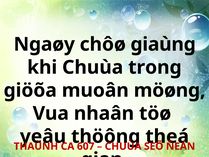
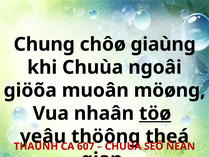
Ngaøy: Ngaøy -> Chung (44, 44)
trong: trong -> ngoâi (155, 67)
töø underline: none -> present (155, 113)
